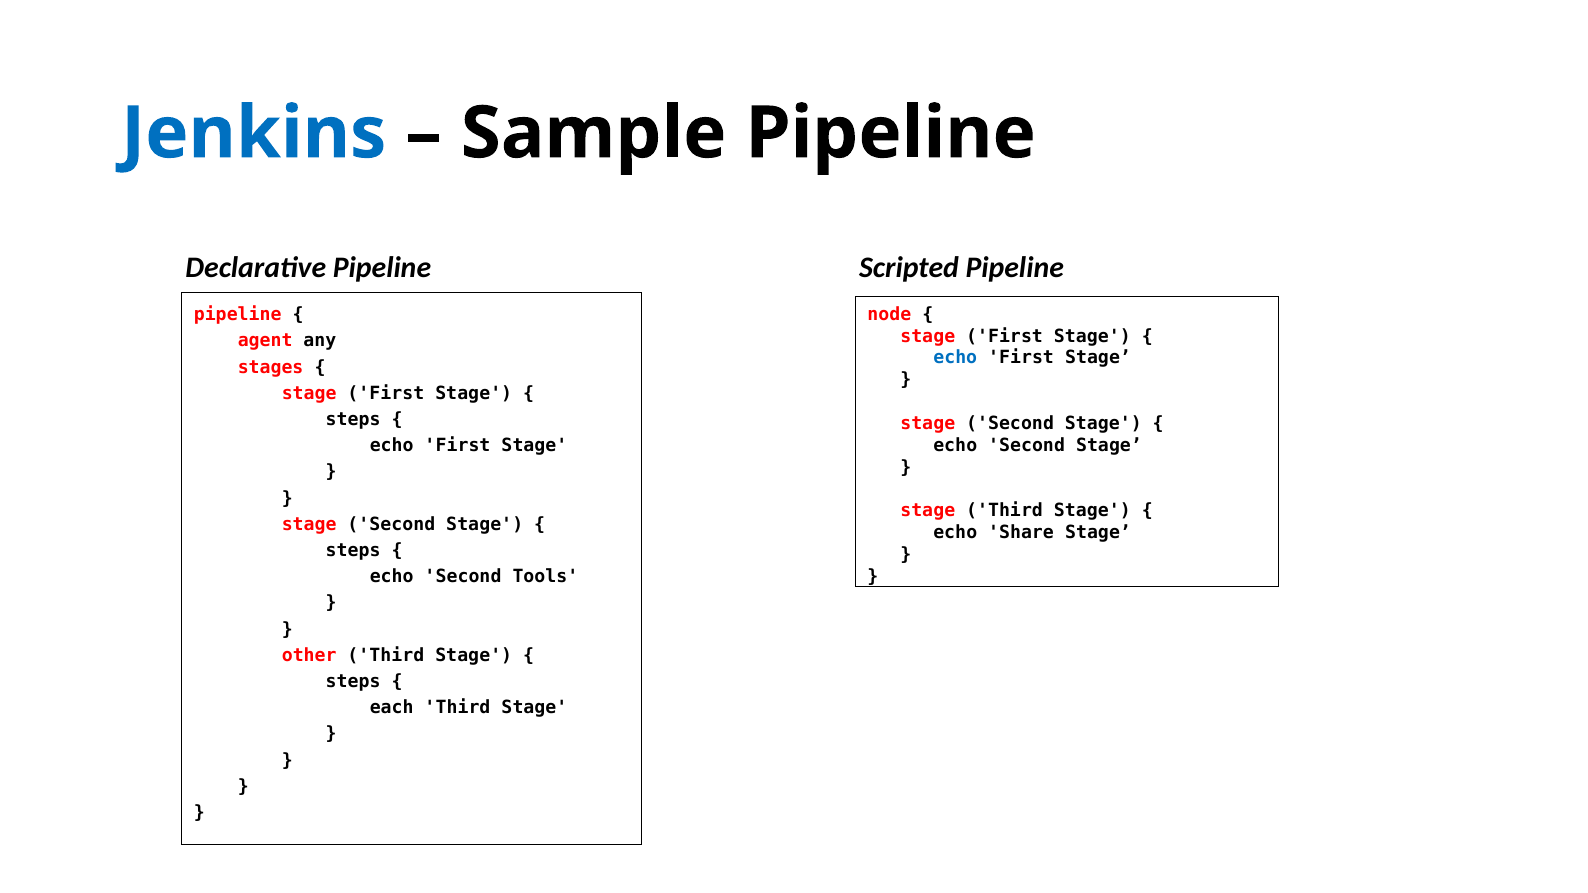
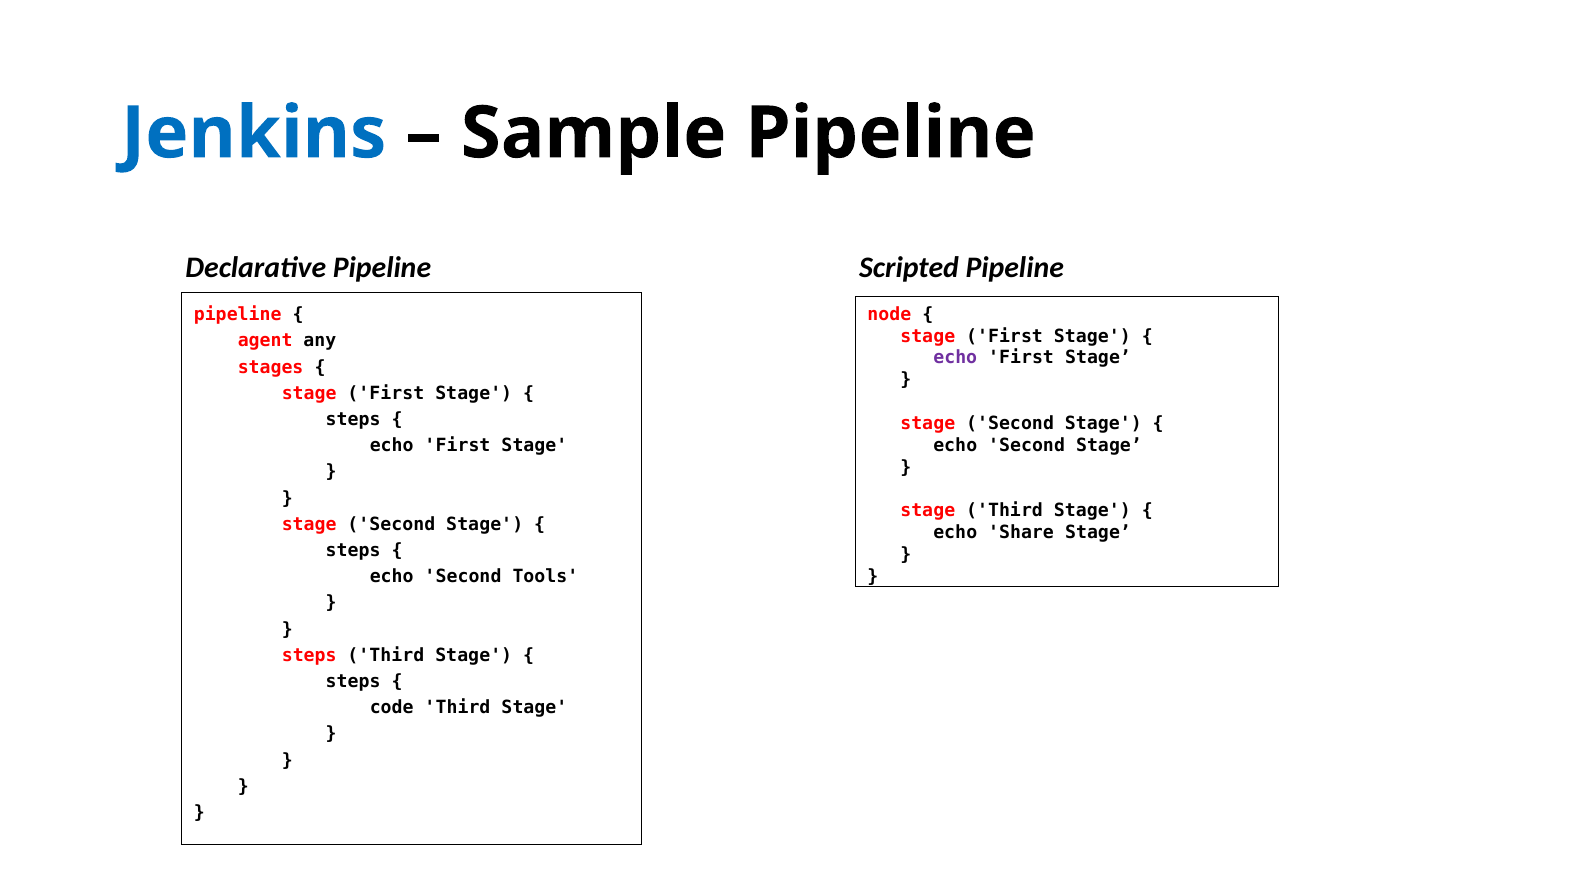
echo colour: blue -> purple (955, 358)
other: other -> steps (309, 656)
each: each -> code (392, 708)
